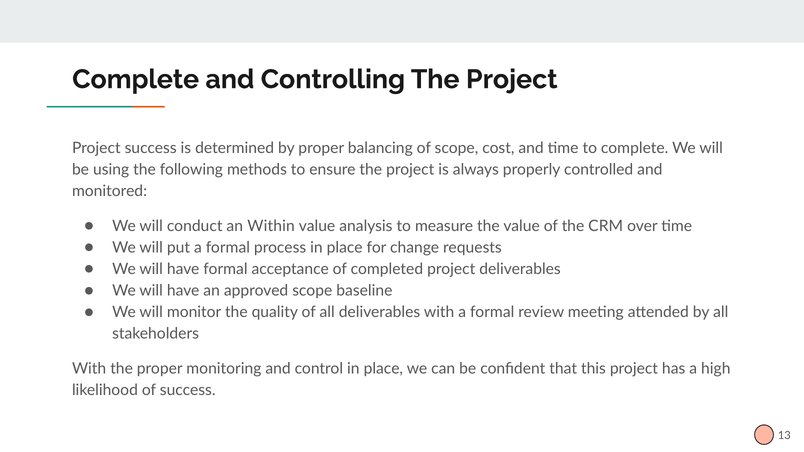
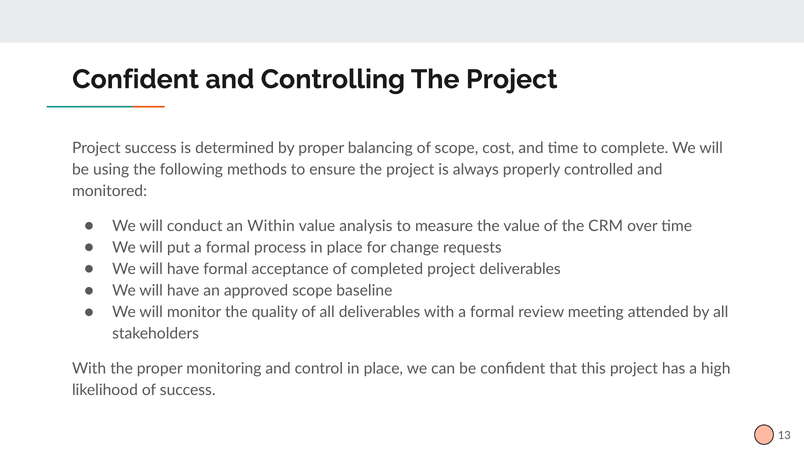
Complete: Complete -> Confident (136, 79)
